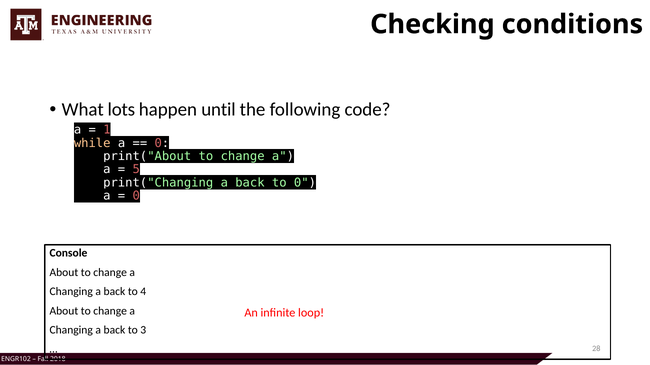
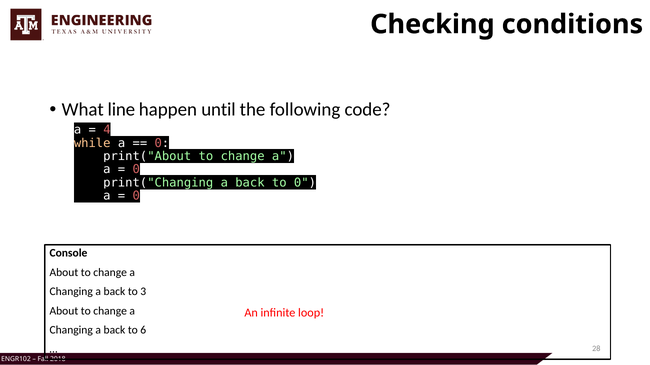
lots: lots -> line (121, 110)
1: 1 -> 4 (107, 130)
5: 5 -> 0 (136, 170)
4: 4 -> 3 (143, 292)
3: 3 -> 6 (143, 330)
